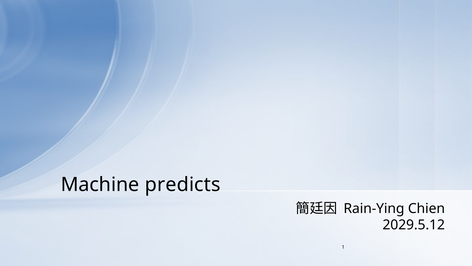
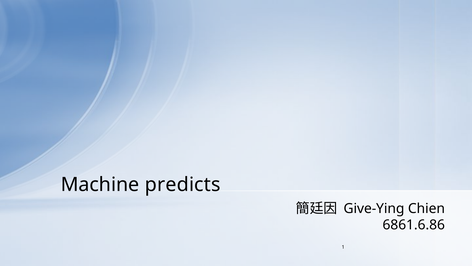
Rain-Ying: Rain-Ying -> Give-Ying (374, 208)
2029.5.12: 2029.5.12 -> 6861.6.86 (414, 225)
